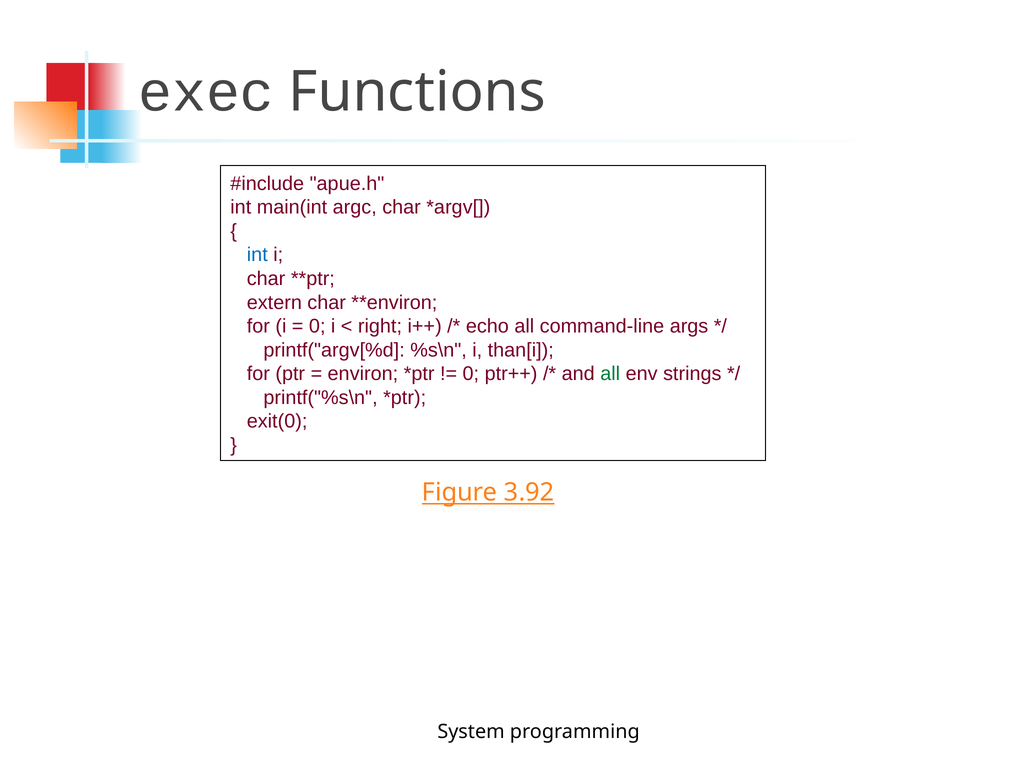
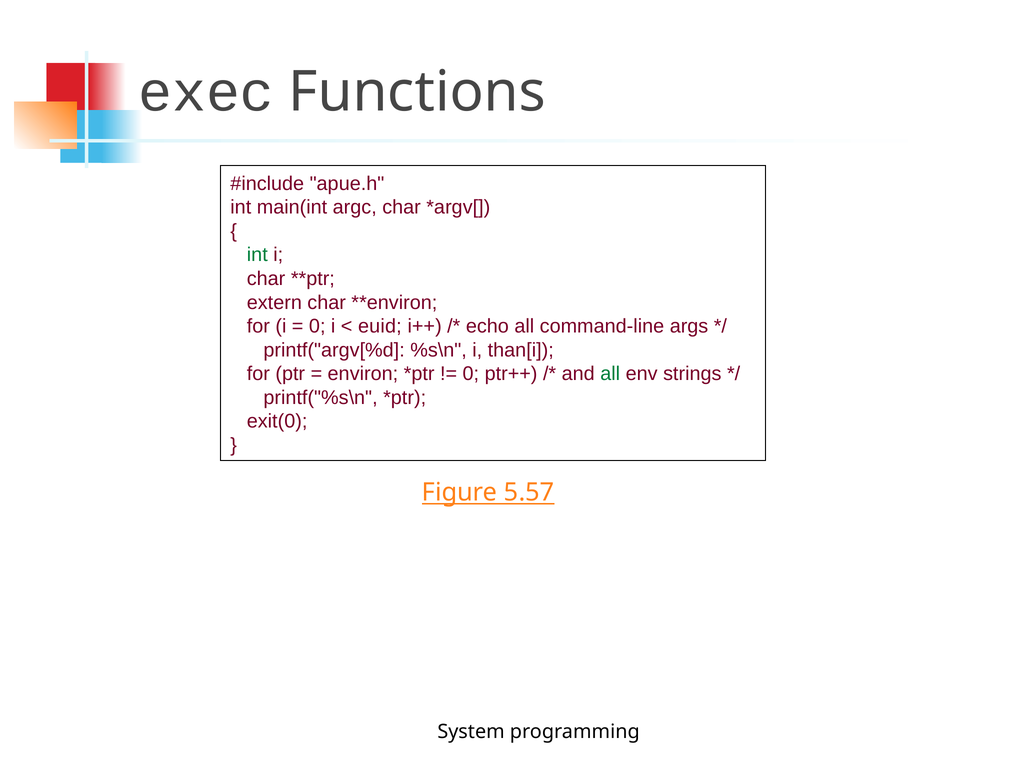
int colour: blue -> green (257, 255)
right: right -> euid (380, 326)
3.92: 3.92 -> 5.57 (529, 492)
